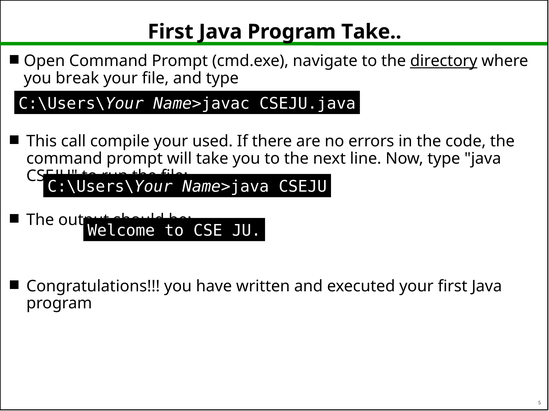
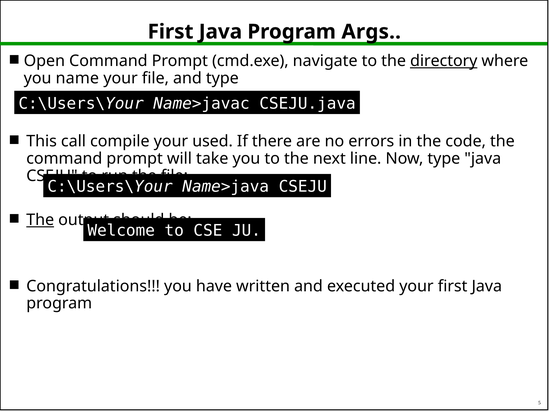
Program Take: Take -> Args (371, 32)
break: break -> name (77, 78)
The underline: none -> present (40, 220)
